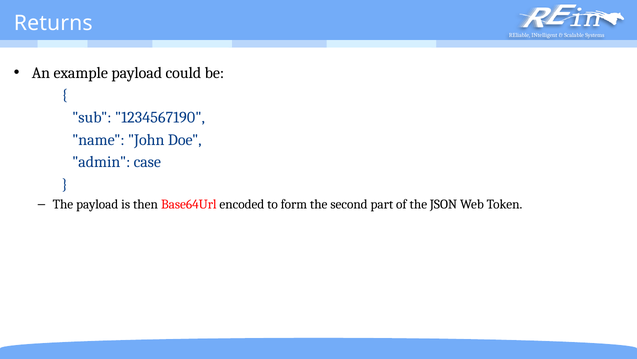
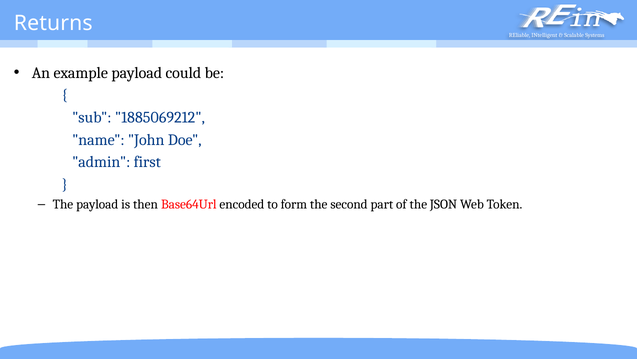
1234567190: 1234567190 -> 1885069212 (160, 117)
case: case -> first (147, 162)
